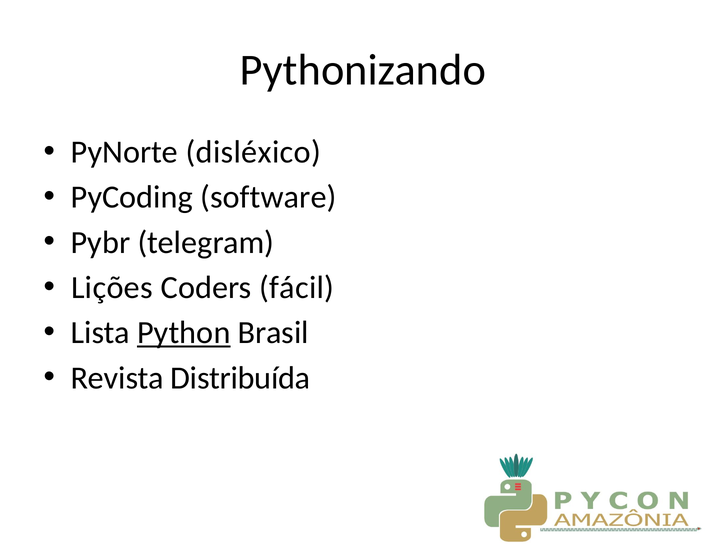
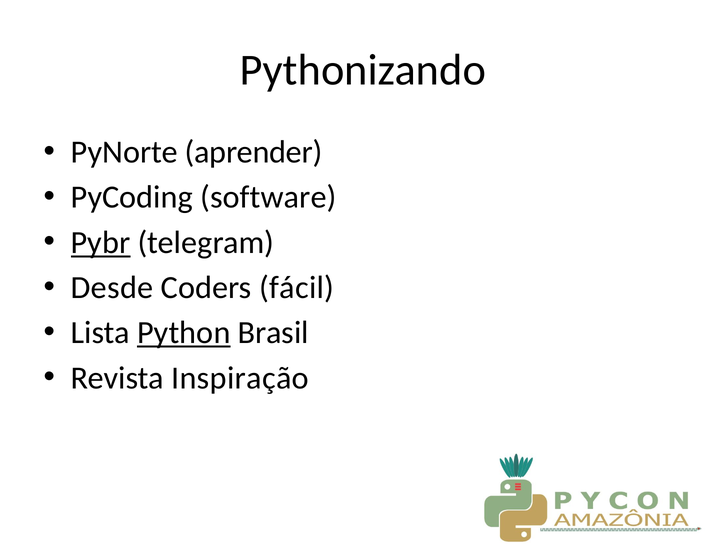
disléxico: disléxico -> aprender (254, 152)
Pybr underline: none -> present (101, 243)
Lições: Lições -> Desde (112, 288)
Distribuída: Distribuída -> Inspiração (240, 378)
